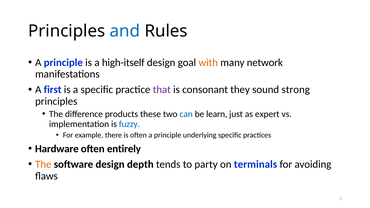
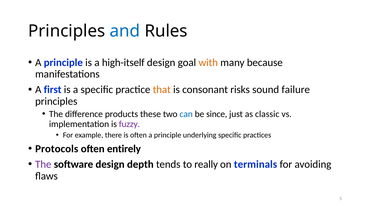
network: network -> because (265, 63)
that colour: purple -> orange (162, 90)
they: they -> risks (240, 90)
strong: strong -> failure (296, 90)
learn: learn -> since (217, 114)
expert: expert -> classic (267, 114)
fuzzy colour: blue -> purple (129, 124)
Hardware: Hardware -> Protocols (57, 149)
The colour: orange -> purple (43, 164)
party: party -> really (206, 164)
